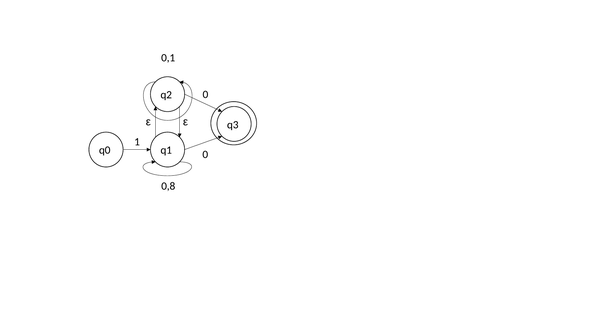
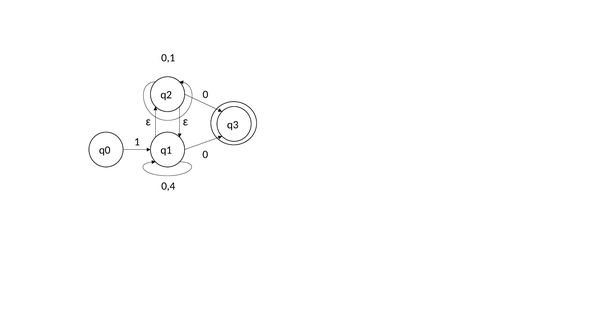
0,8: 0,8 -> 0,4 (168, 186)
